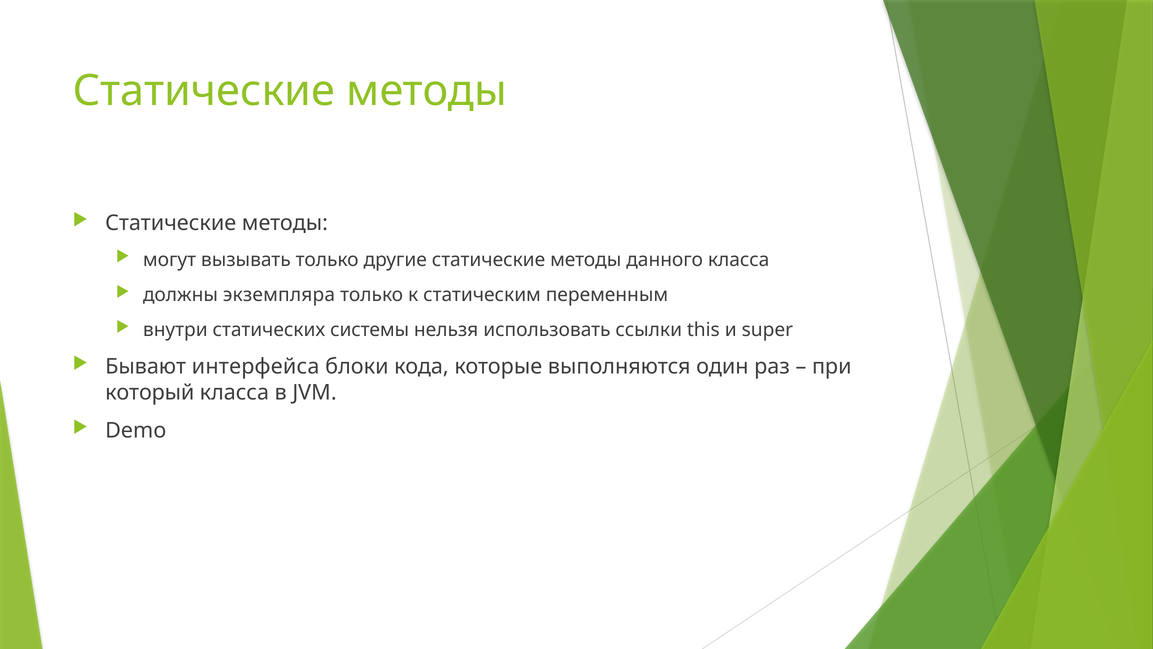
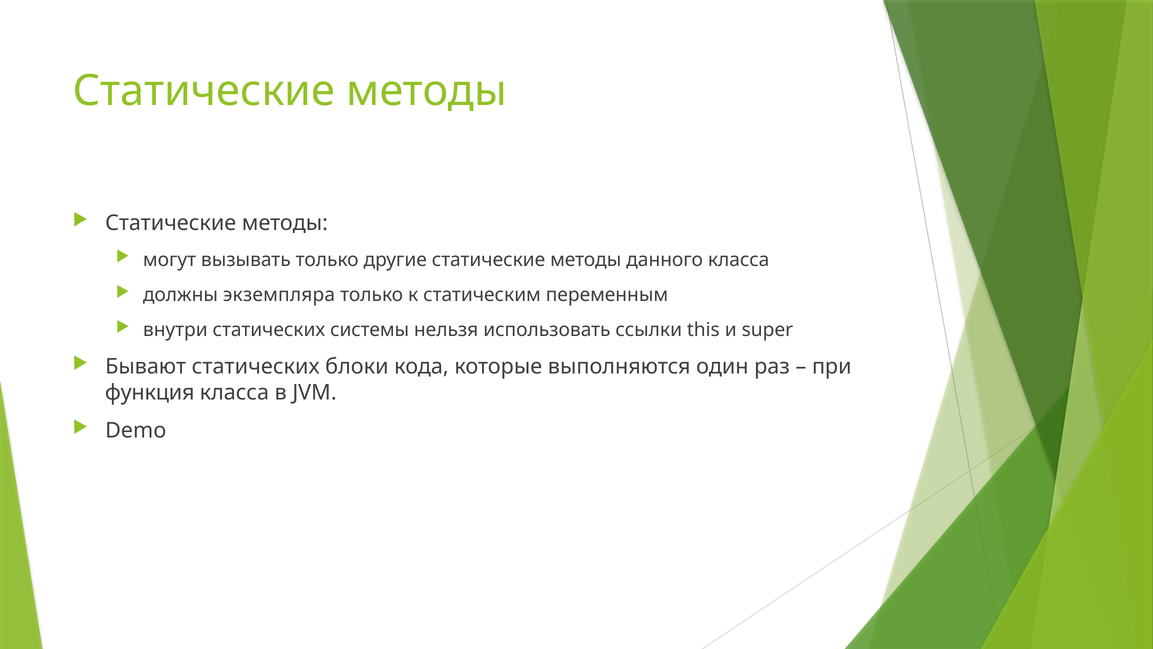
Бывают интерфейса: интерфейса -> статических (256, 366)
который: который -> функция (150, 392)
